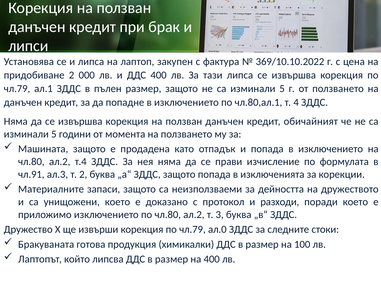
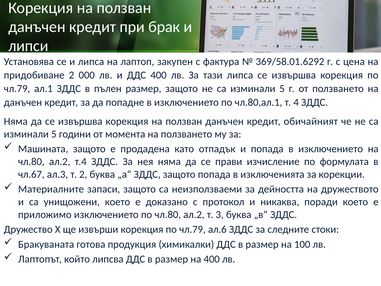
369/10.10.2022: 369/10.10.2022 -> 369/58.01.6292 (290, 61)
чл.91: чл.91 -> чл.67 (31, 174)
разходи: разходи -> никаква (280, 202)
ал.0: ал.0 -> ал.6 (217, 229)
